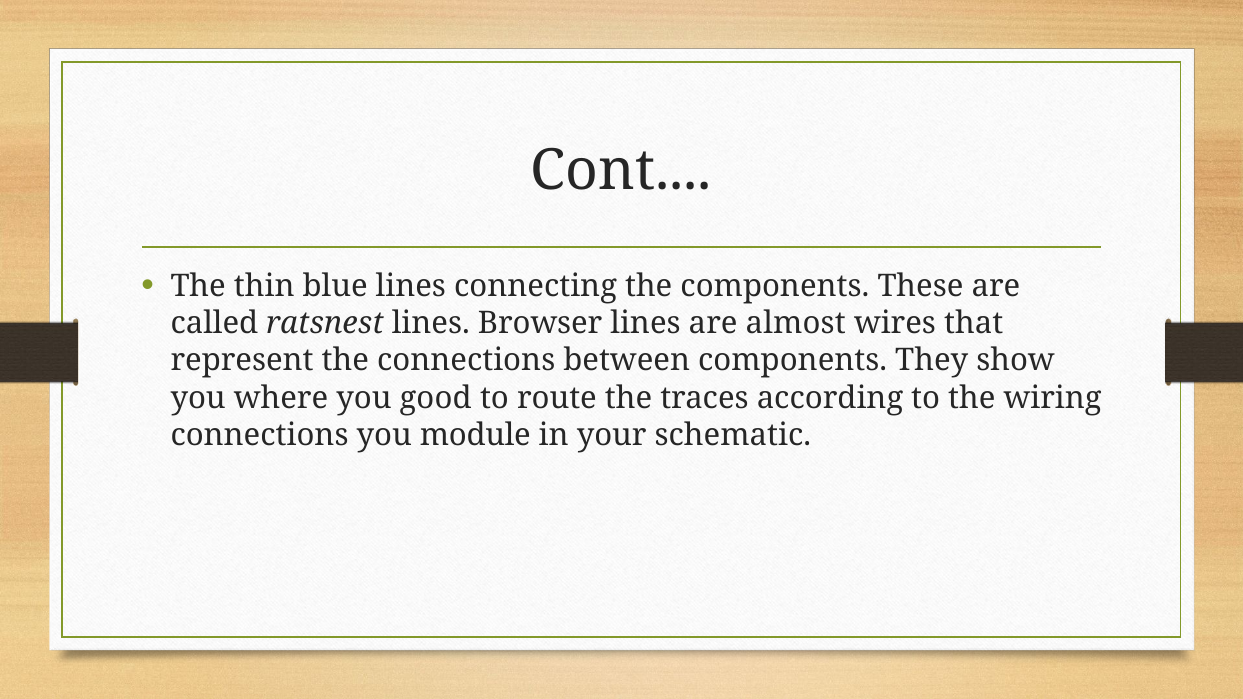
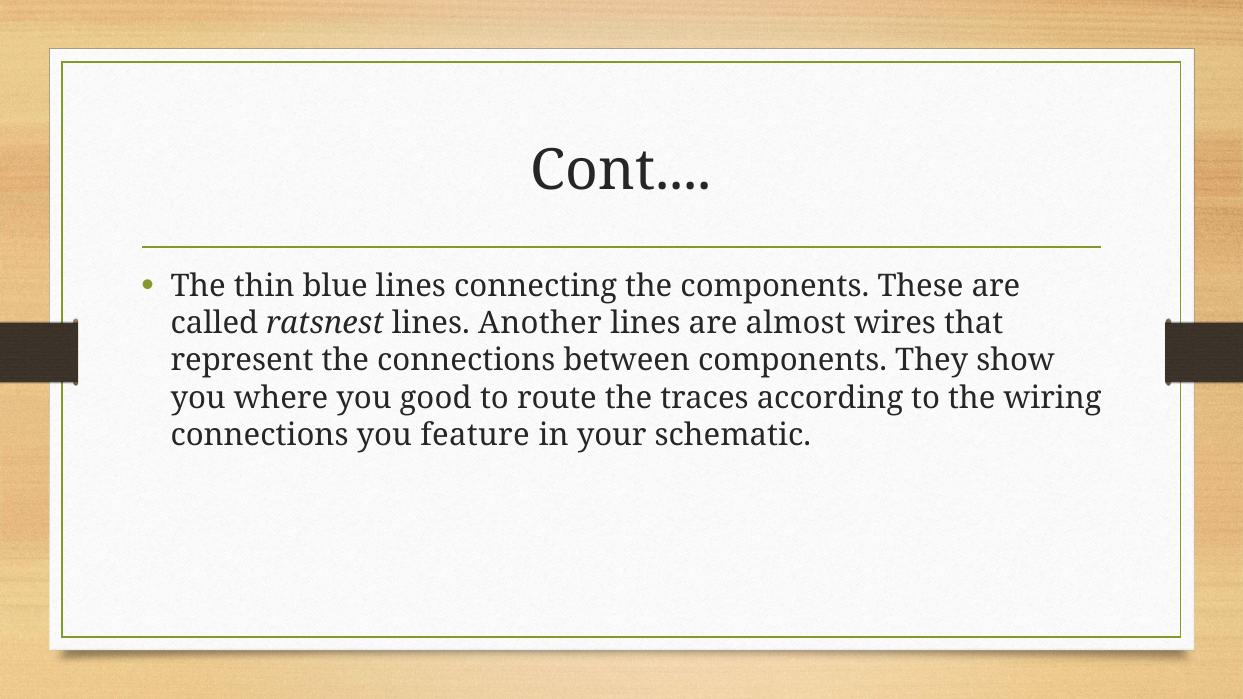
Browser: Browser -> Another (540, 323)
module: module -> feature (475, 435)
